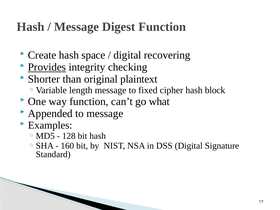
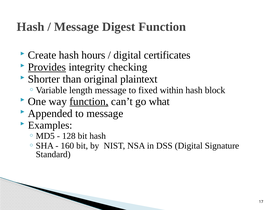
space: space -> hours (93, 55)
recovering: recovering -> certificates (167, 55)
cipher: cipher -> within (172, 90)
function underline: none -> present (89, 101)
